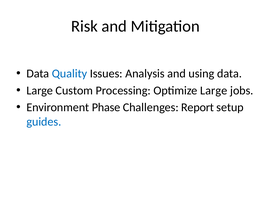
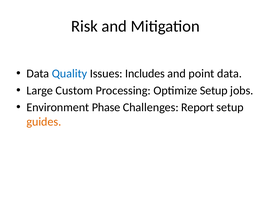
Analysis: Analysis -> Includes (145, 74)
using: using -> point (201, 74)
Optimize Large: Large -> Setup (214, 91)
guides colour: blue -> orange (44, 122)
